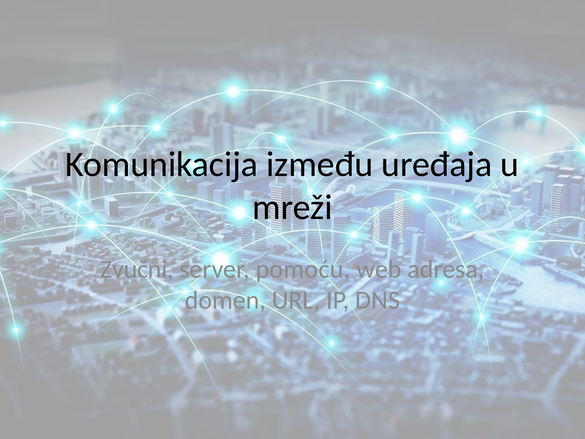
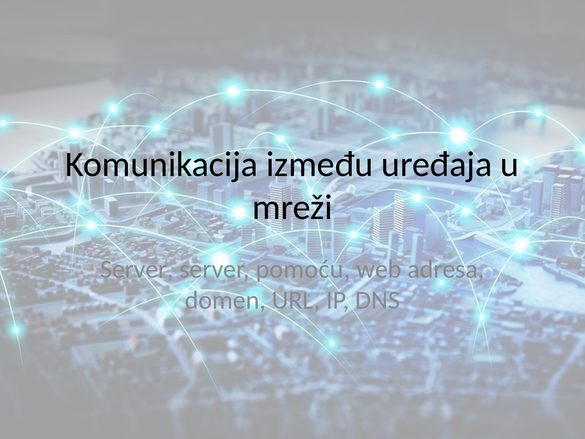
Zvučni: Zvučni -> Server (137, 269)
